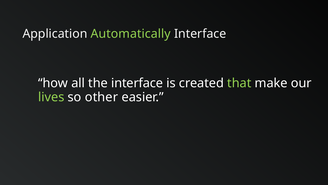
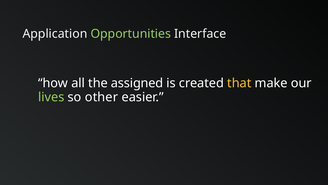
Automatically: Automatically -> Opportunities (131, 34)
the interface: interface -> assigned (137, 83)
that colour: light green -> yellow (239, 83)
